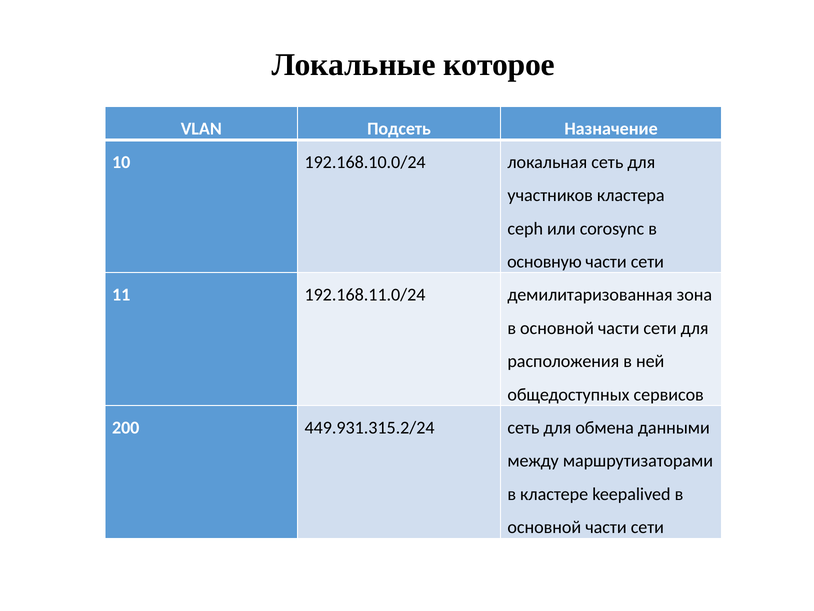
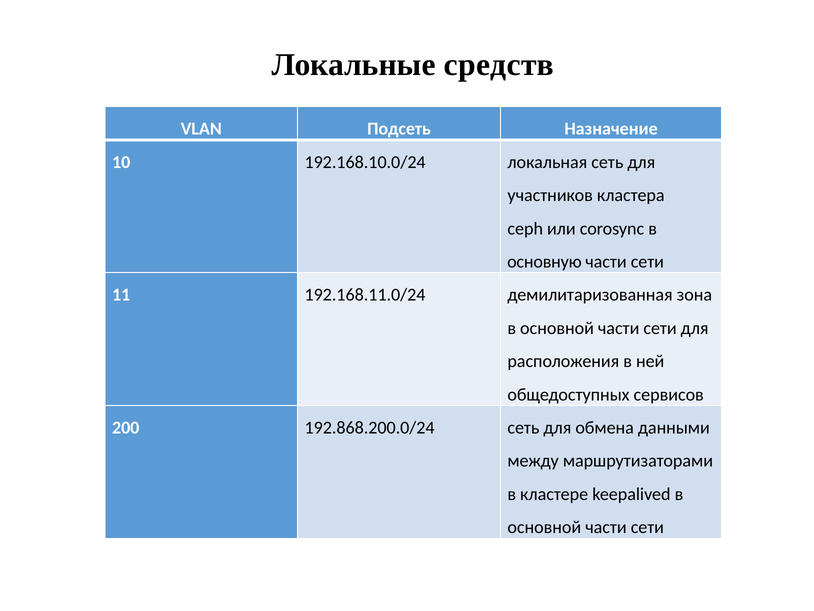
которое: которое -> средств (499, 65)
449.931.315.2/24: 449.931.315.2/24 -> 192.868.200.0/24 (370, 427)
